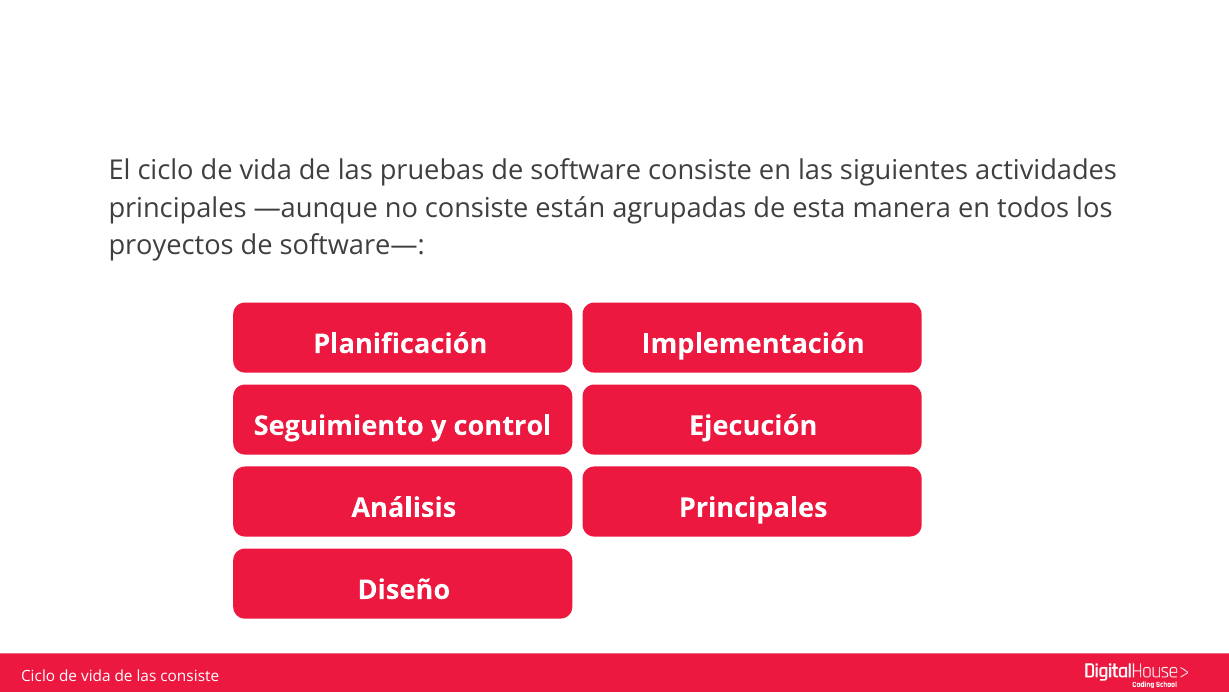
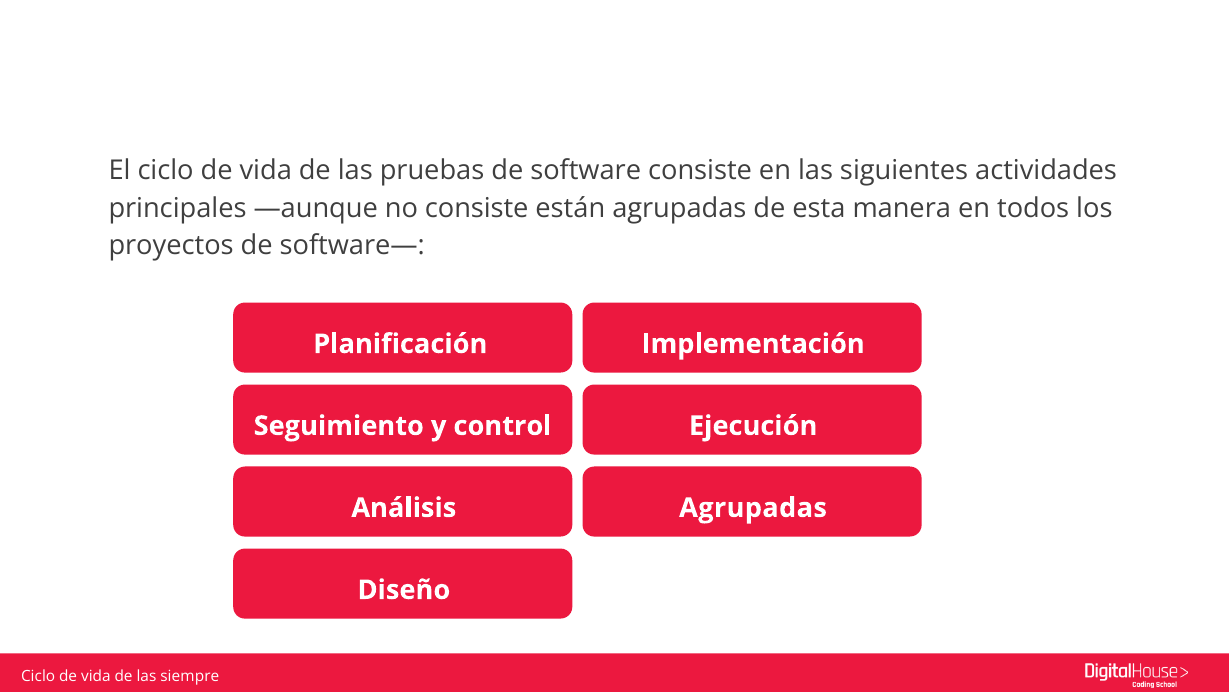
Principales: Principales -> Agrupadas (753, 507)
las consiste: consiste -> siempre (190, 676)
